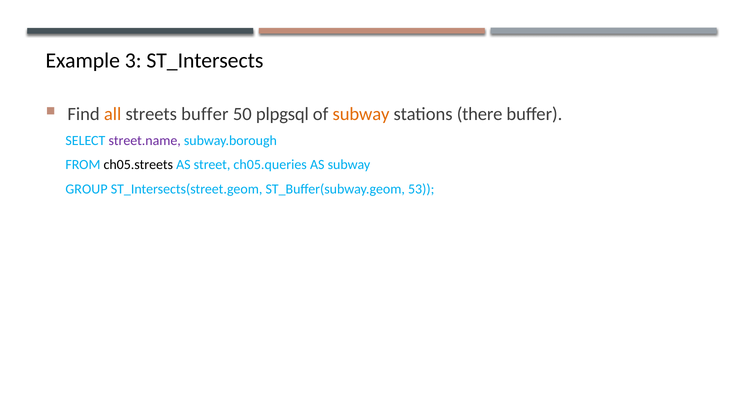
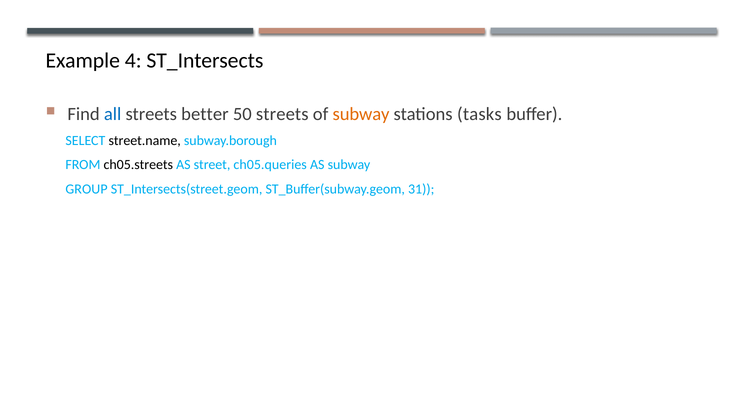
3: 3 -> 4 (133, 60)
all colour: orange -> blue (113, 114)
streets buffer: buffer -> better (205, 114)
50 plpgsql: plpgsql -> streets (282, 114)
there: there -> tasks (479, 114)
street.name colour: purple -> black (145, 140)
53: 53 -> 31 (421, 189)
